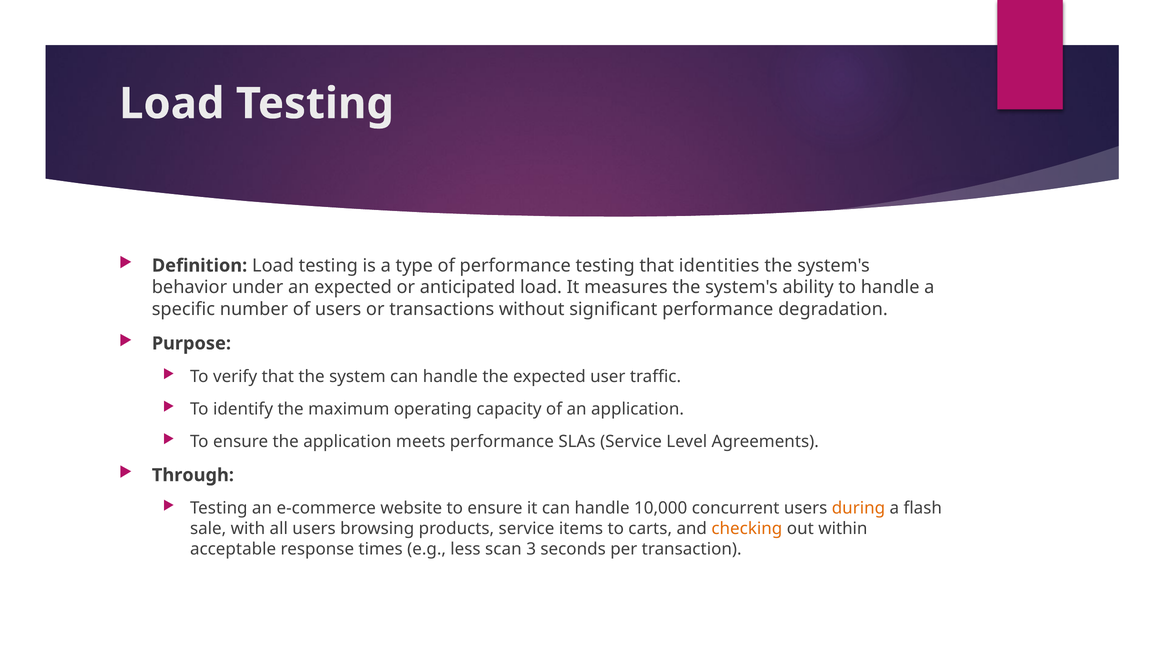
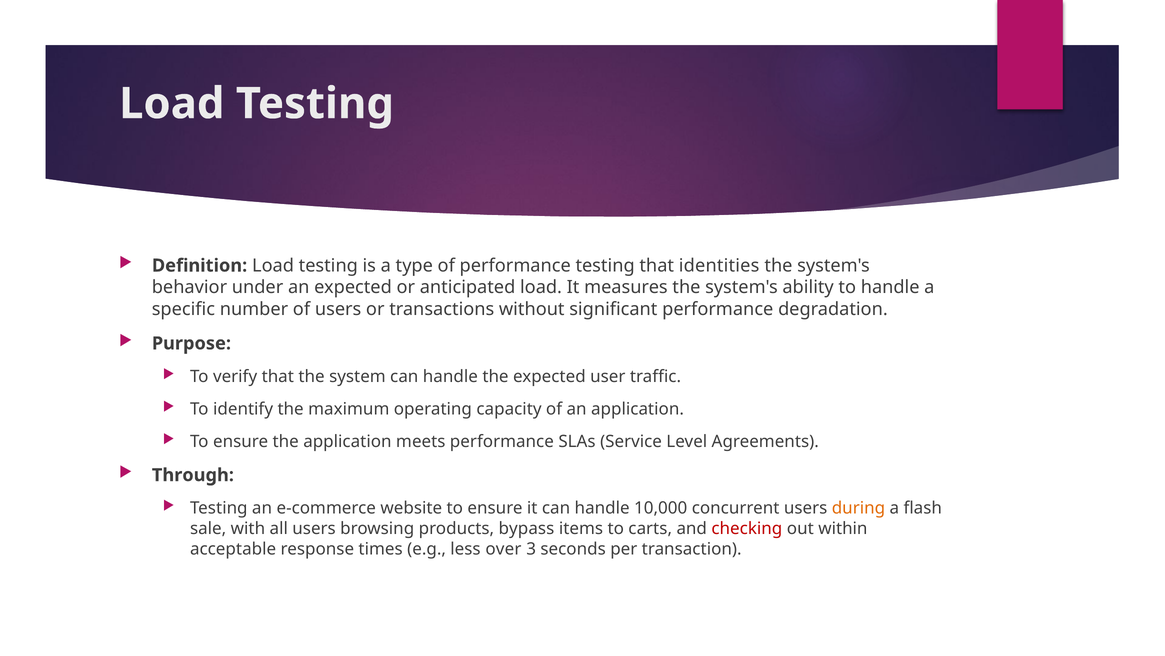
products service: service -> bypass (526, 528)
checking colour: orange -> red (747, 528)
scan: scan -> over (503, 549)
